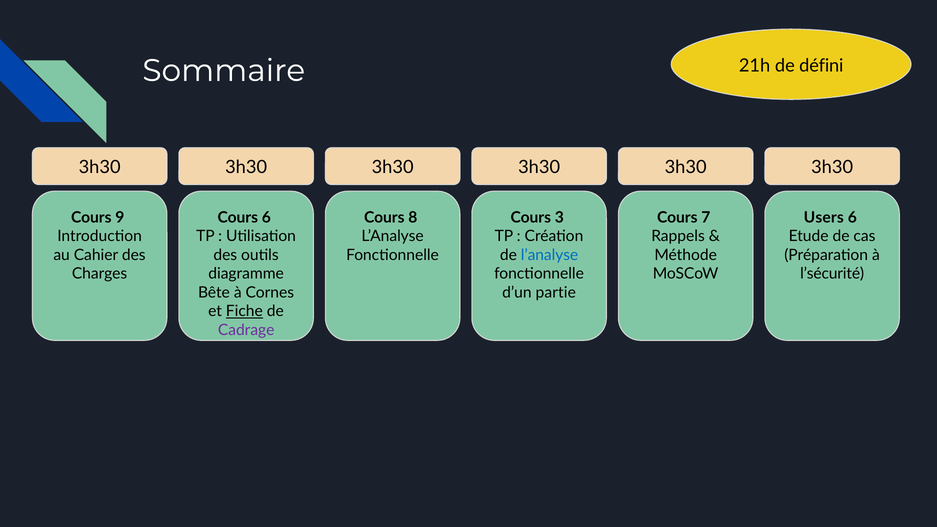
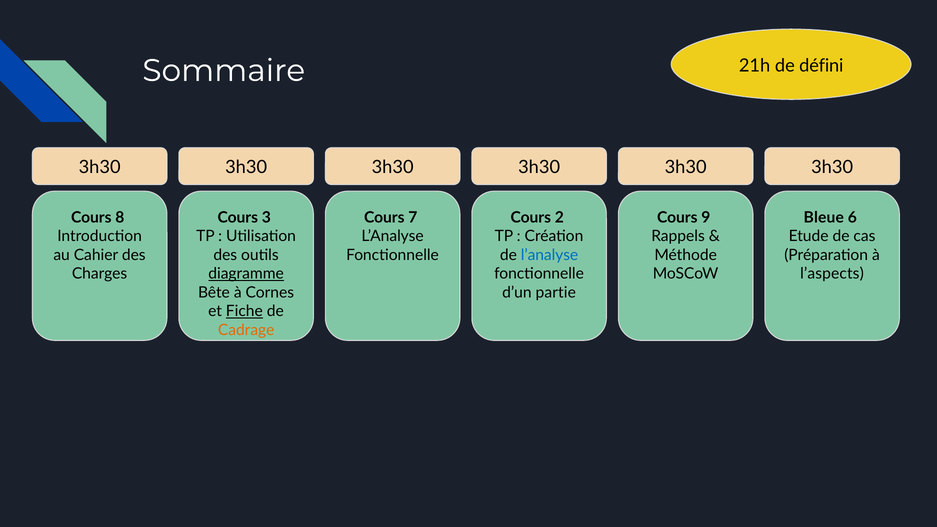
9: 9 -> 8 (120, 218)
Cours 6: 6 -> 3 (266, 218)
8: 8 -> 7 (413, 218)
3: 3 -> 2 (559, 218)
7: 7 -> 9 (706, 218)
Users: Users -> Bleue (824, 218)
diagramme underline: none -> present (246, 274)
l’sécurité: l’sécurité -> l’aspects (832, 274)
Cadrage colour: purple -> orange (246, 330)
